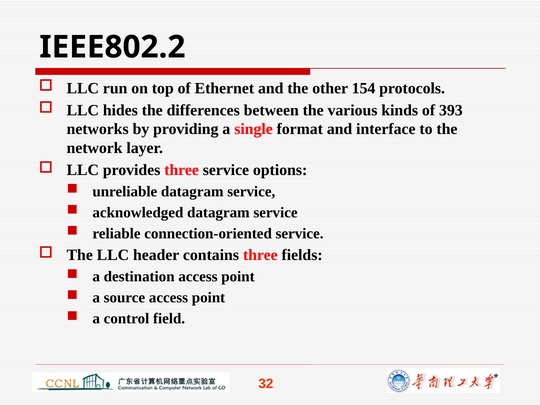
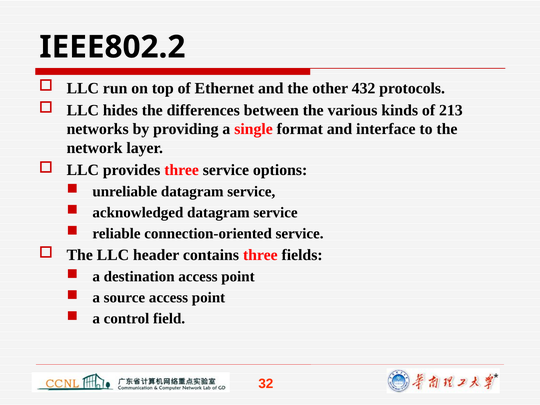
154: 154 -> 432 (364, 88)
393: 393 -> 213 (451, 110)
